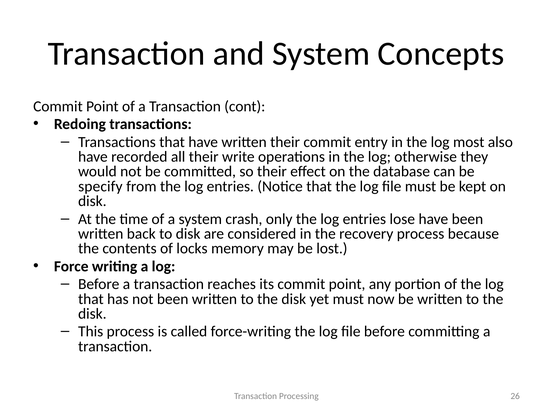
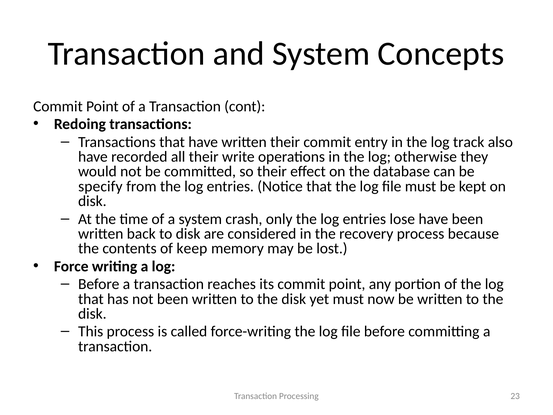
most: most -> track (469, 142)
locks: locks -> keep (192, 248)
26: 26 -> 23 (515, 396)
